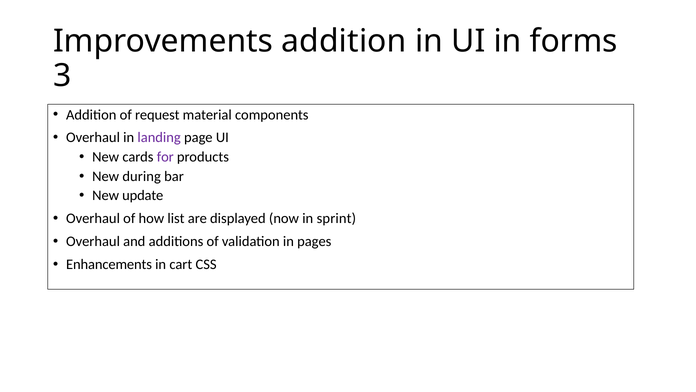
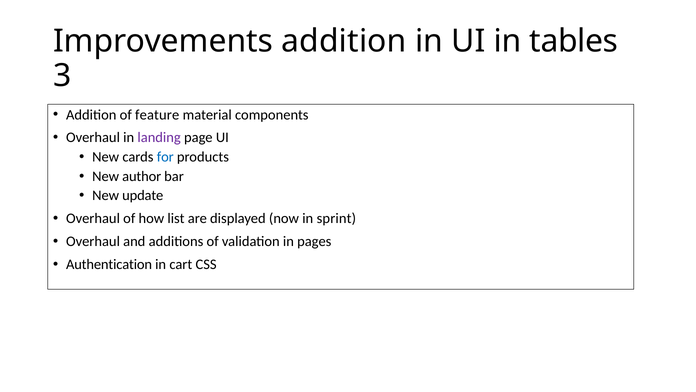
forms: forms -> tables (574, 41)
request: request -> feature (157, 115)
for colour: purple -> blue (165, 157)
during: during -> author (142, 176)
Enhancements: Enhancements -> Authentication (109, 264)
